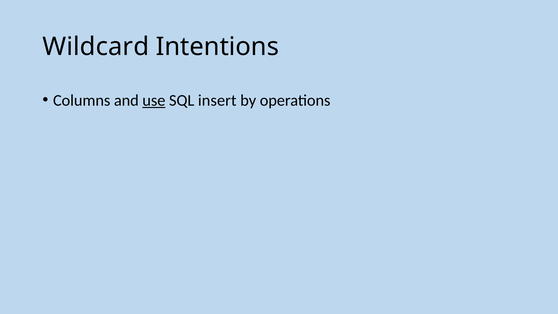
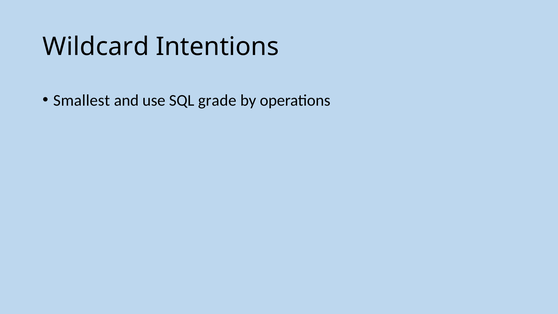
Columns: Columns -> Smallest (82, 100)
use underline: present -> none (154, 100)
insert: insert -> grade (217, 100)
